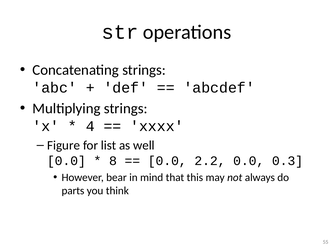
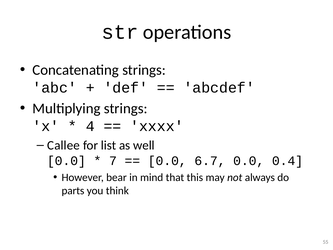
Figure: Figure -> Callee (64, 145)
8: 8 -> 7 (113, 161)
2.2: 2.2 -> 6.7 (210, 161)
0.3: 0.3 -> 0.4 (288, 161)
